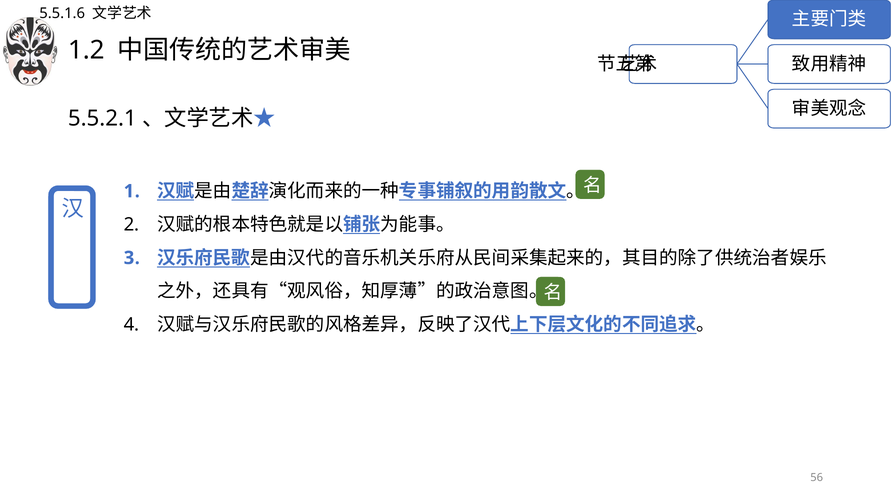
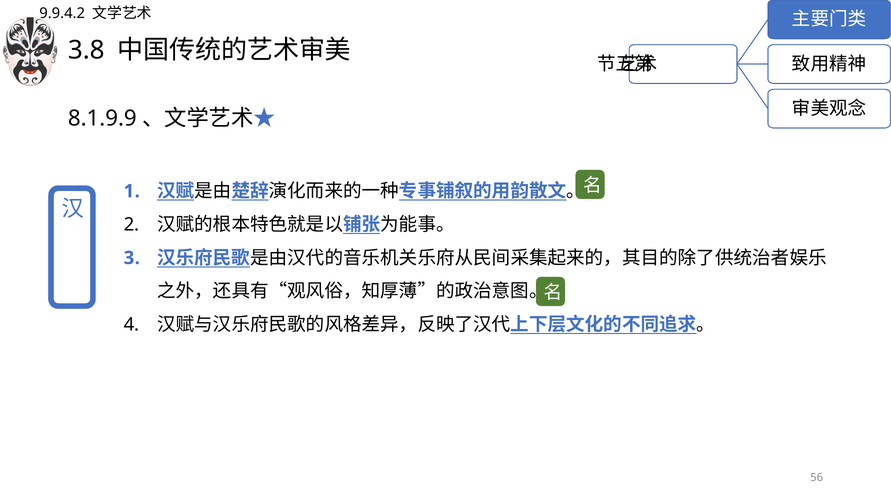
5.5.1.6: 5.5.1.6 -> 9.9.4.2 (62, 13)
1.2: 1.2 -> 3.8 (86, 50)
5.5.2.1: 5.5.2.1 -> 8.1.9.9 (102, 119)
